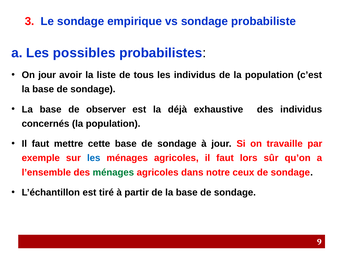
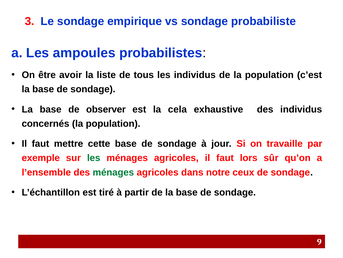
possibles: possibles -> ampoules (84, 53)
On jour: jour -> être (47, 75)
déjà: déjà -> cela (177, 109)
les colour: blue -> green (94, 158)
